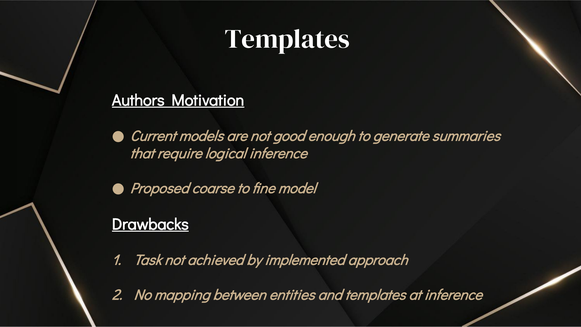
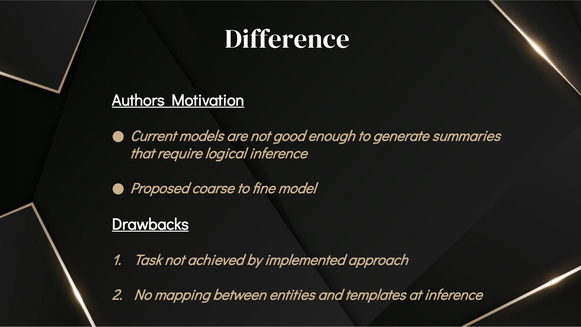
Templates: Templates -> Difference (287, 39)
